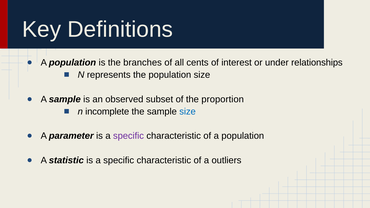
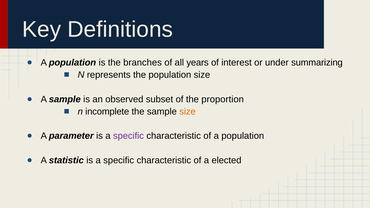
cents: cents -> years (198, 63)
relationships: relationships -> summarizing (317, 63)
size colour: blue -> orange (188, 112)
outliers: outliers -> elected (226, 160)
